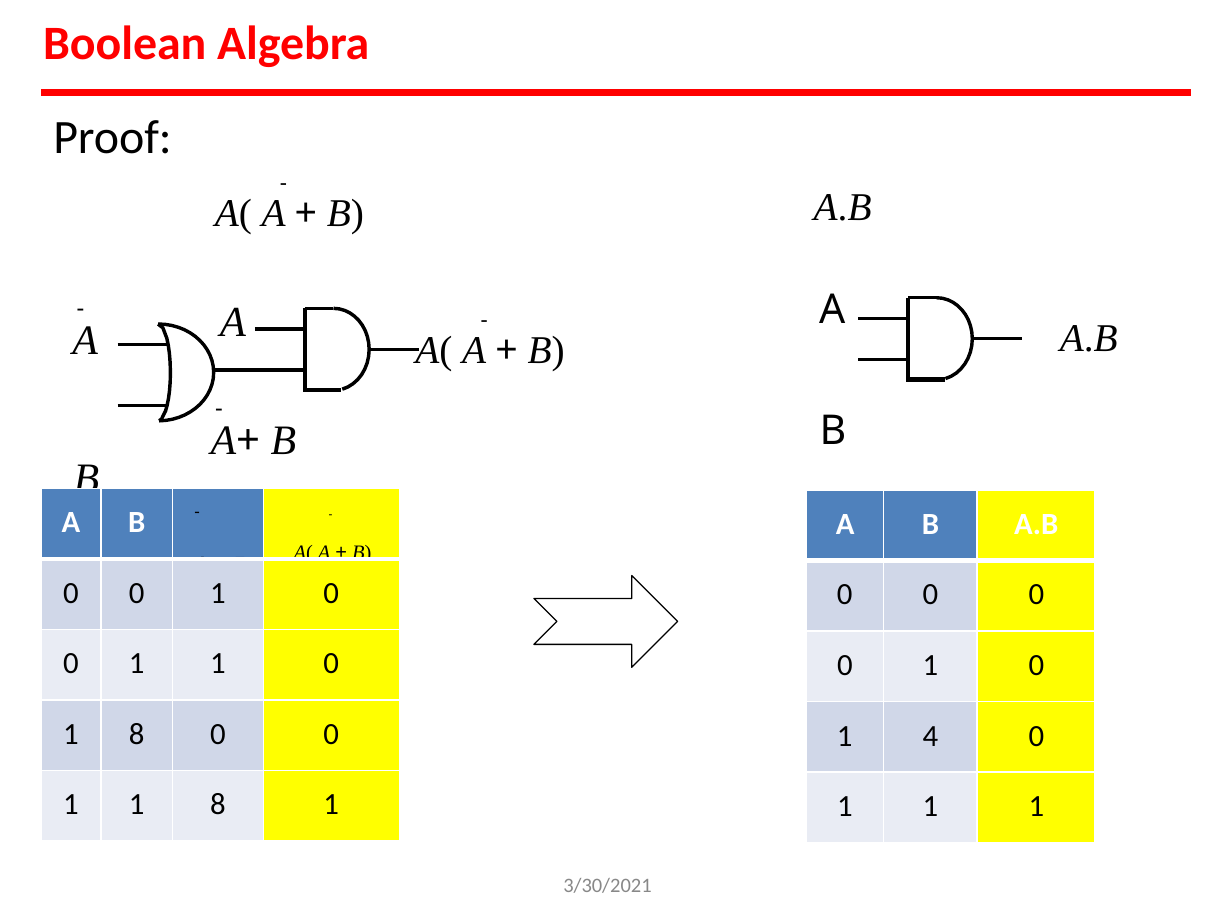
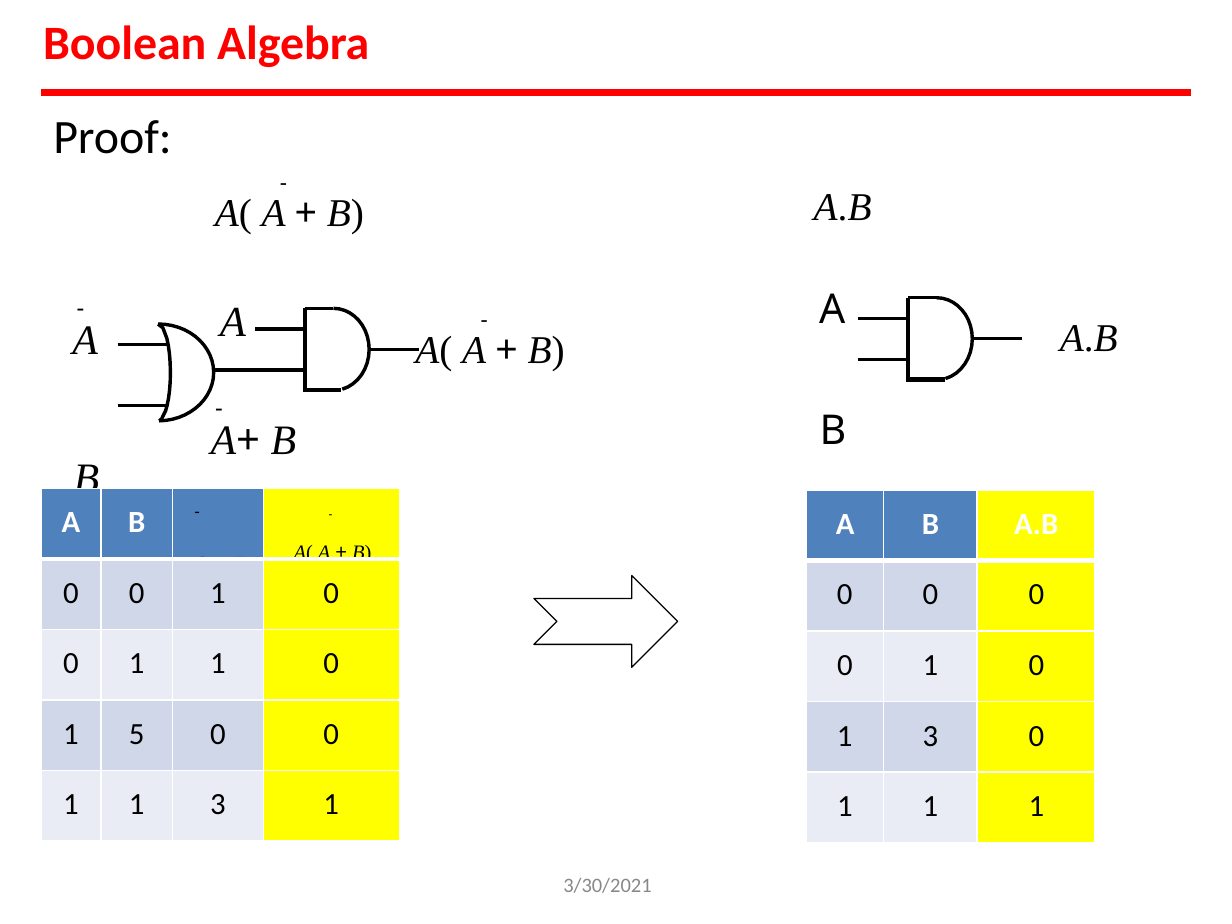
8: 8 -> 5 (137, 734)
4: 4 -> 3 (930, 736)
1 1 8: 8 -> 3 (218, 805)
